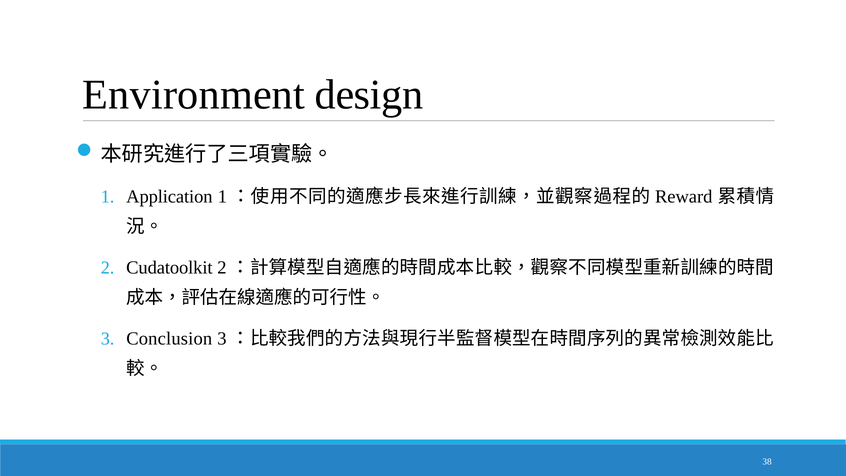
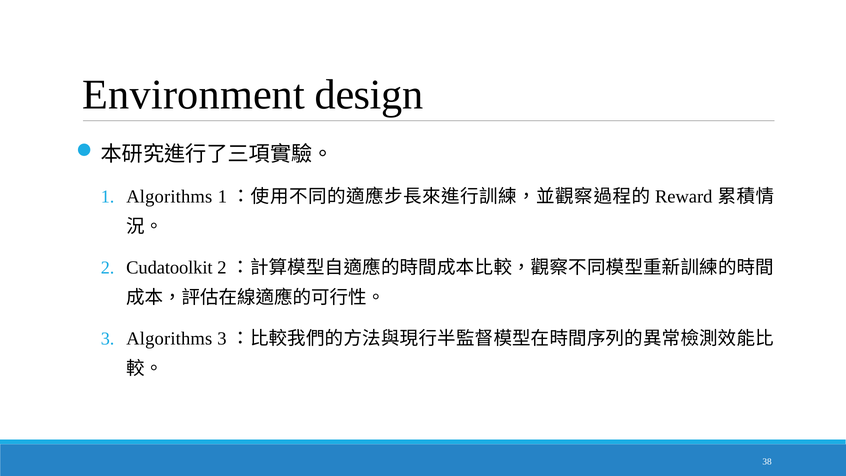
Application: Application -> Algorithms (169, 197)
Conclusion: Conclusion -> Algorithms (169, 339)
